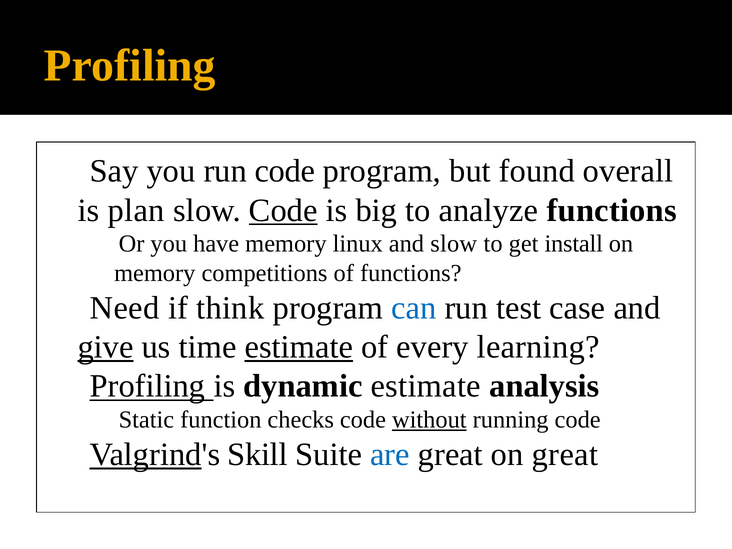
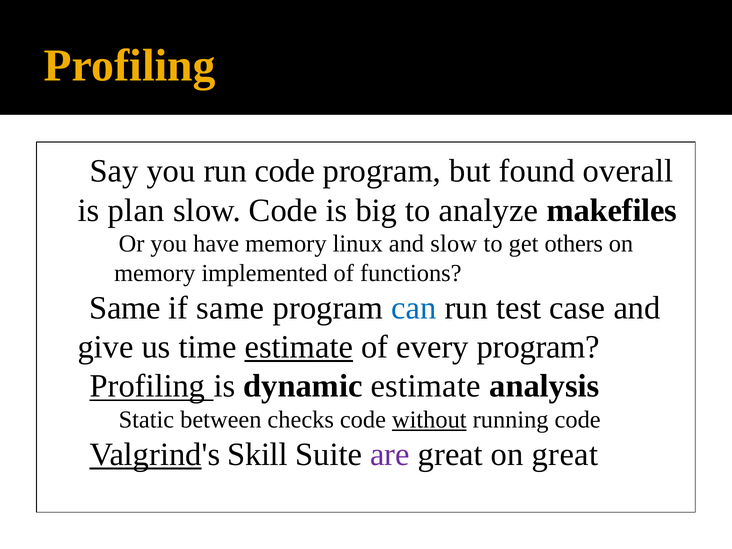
Code underline: present -> none (283, 210)
analyze functions: functions -> makefiles (612, 210)
install: install -> others (574, 244)
competitions: competitions -> implemented (265, 273)
Need: Need -> Same (125, 308)
if think: think -> same (230, 308)
give underline: present -> none (106, 347)
every learning: learning -> program (538, 347)
function: function -> between (221, 420)
are colour: blue -> purple (390, 454)
